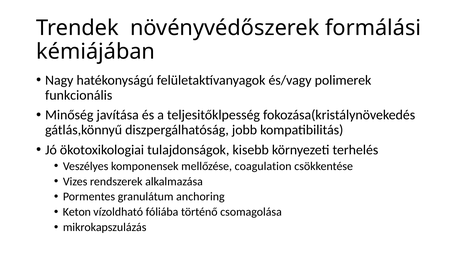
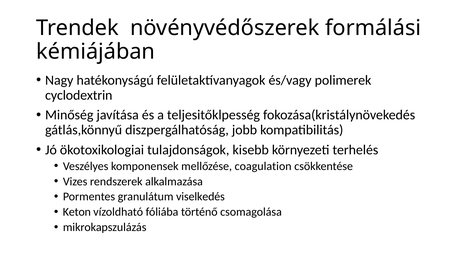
funkcionális: funkcionális -> cyclodextrin (79, 95)
anchoring: anchoring -> viselkedés (200, 197)
